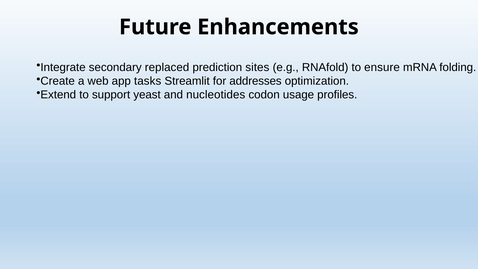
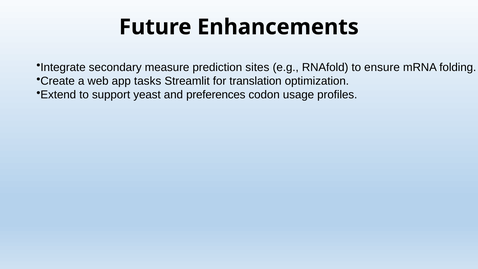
replaced: replaced -> measure (167, 67)
addresses: addresses -> translation (255, 81)
nucleotides: nucleotides -> preferences (216, 95)
